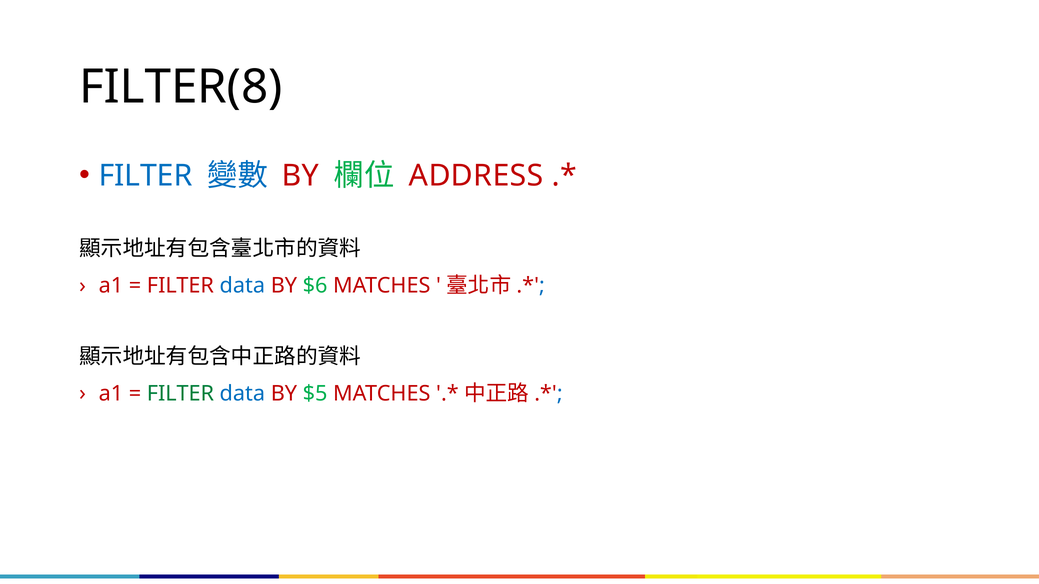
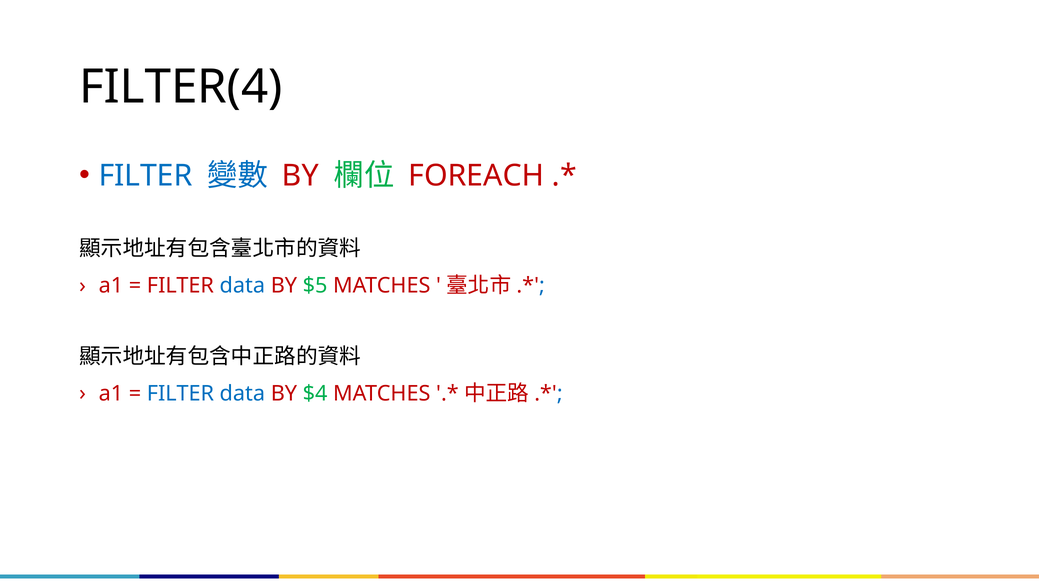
FILTER(8: FILTER(8 -> FILTER(4 (181, 87)
ADDRESS: ADDRESS -> FOREACH (476, 176)
$6: $6 -> $5 (315, 286)
FILTER colour: green -> blue (180, 394)
$5: $5 -> $4 (315, 394)
